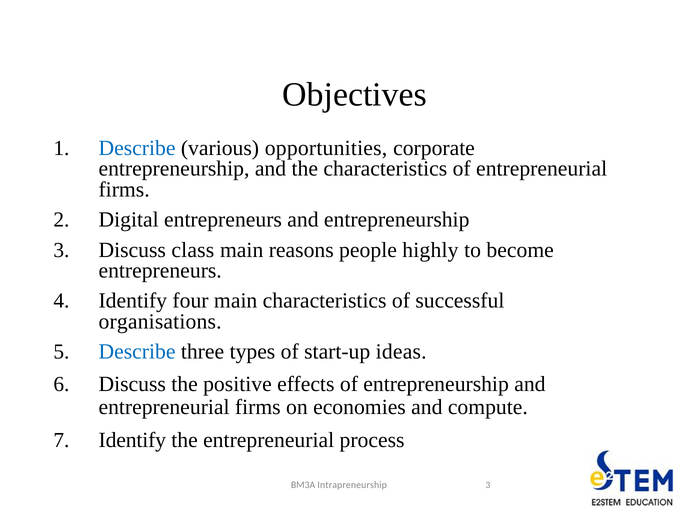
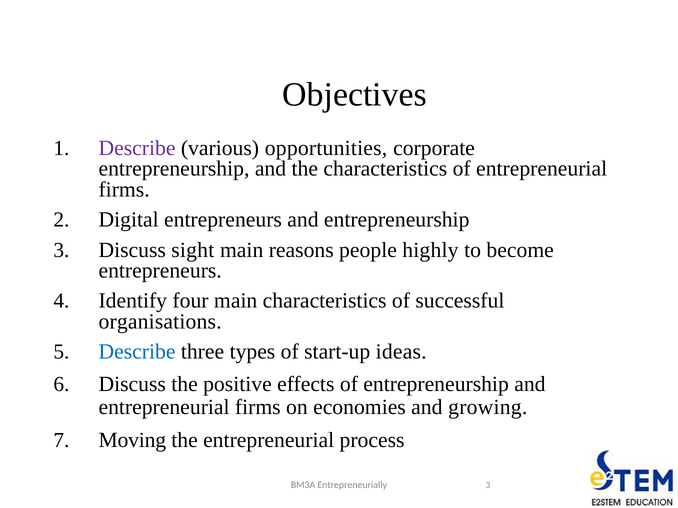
Describe colour: blue -> purple (137, 148)
class: class -> sight (193, 250)
compute: compute -> growing (488, 408)
Identify: Identify -> Moving (132, 441)
Intrapreneurship: Intrapreneurship -> Entrepreneurially (352, 486)
